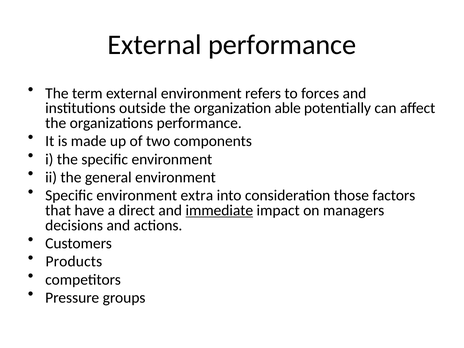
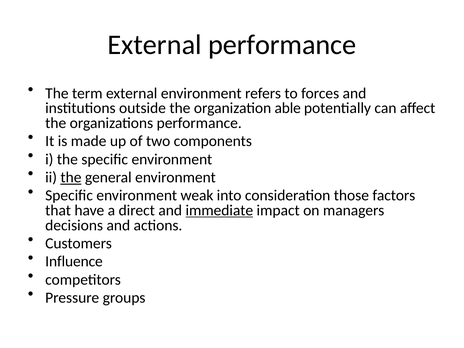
the underline: none -> present (71, 177)
extra: extra -> weak (197, 196)
Products: Products -> Influence (74, 262)
